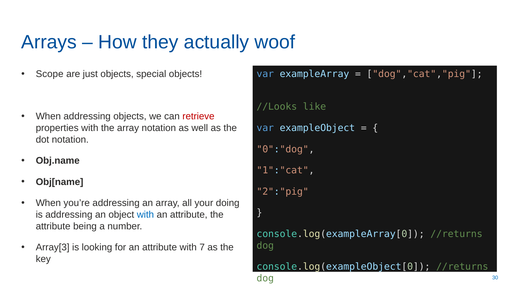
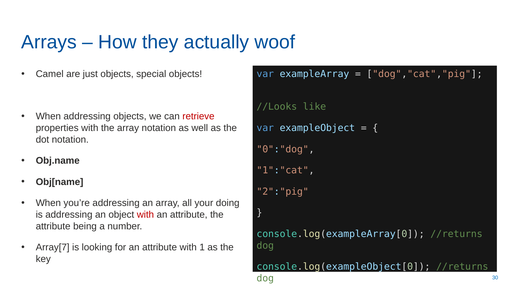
Scope: Scope -> Camel (50, 74)
with colour: blue -> red (145, 215)
Array[3: Array[3 -> Array[7 (53, 248)
7: 7 -> 1 (202, 248)
